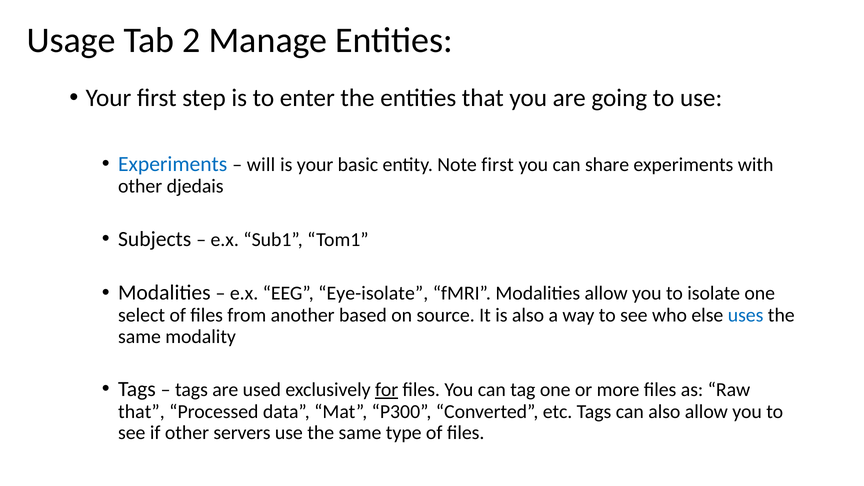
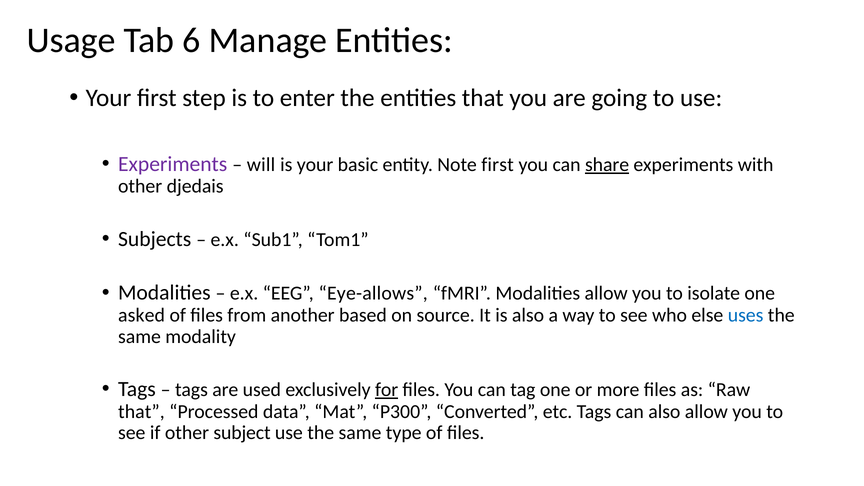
2: 2 -> 6 (192, 40)
Experiments colour: blue -> purple (173, 164)
share underline: none -> present (607, 165)
Eye-isolate: Eye-isolate -> Eye-allows (373, 293)
select: select -> asked (142, 315)
servers: servers -> subject (242, 433)
